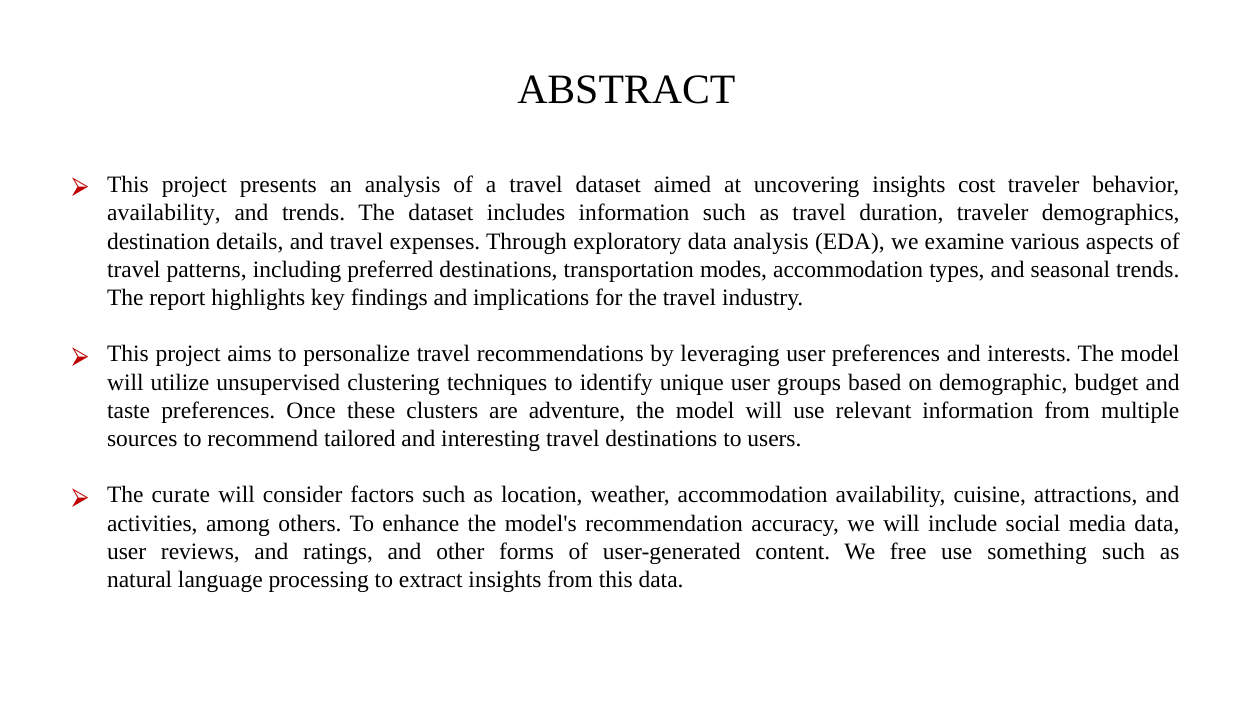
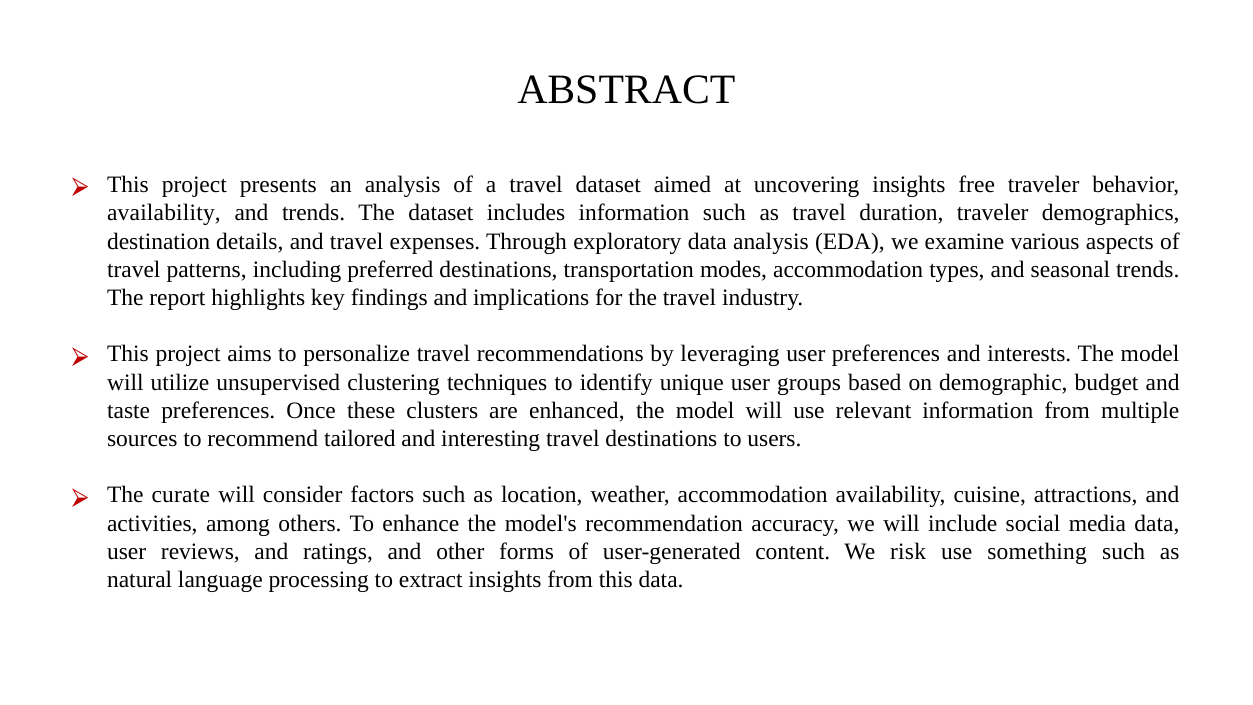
cost: cost -> free (977, 185)
adventure: adventure -> enhanced (577, 410)
free: free -> risk (908, 551)
